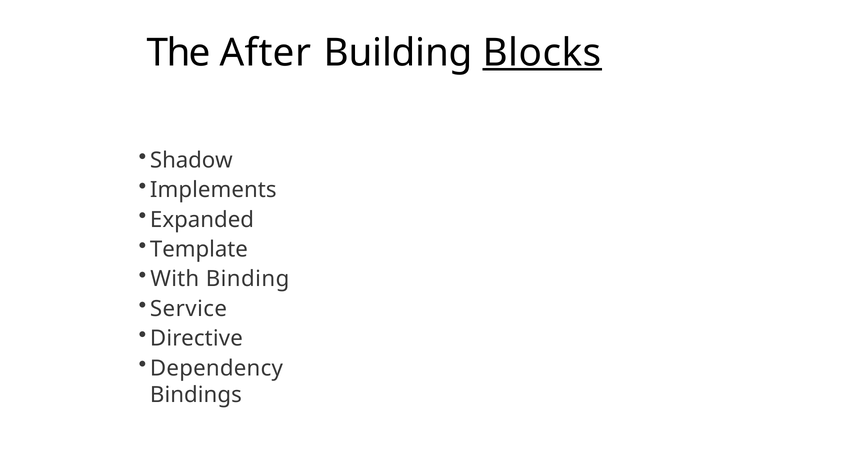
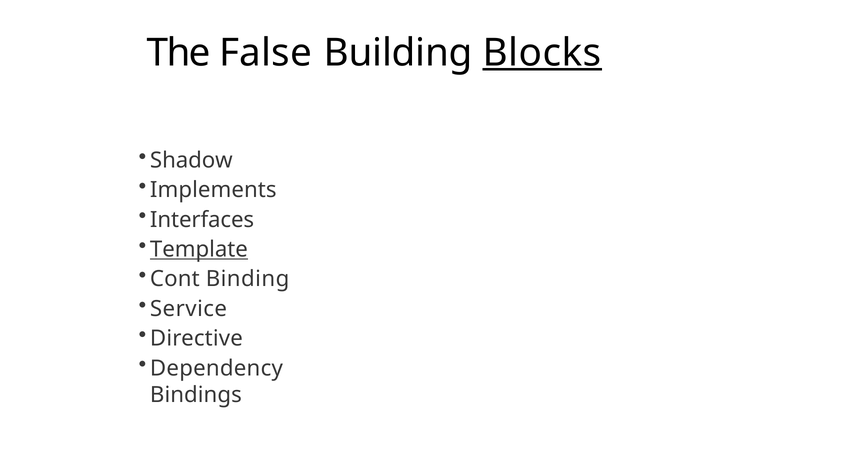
After: After -> False (265, 53)
Expanded: Expanded -> Interfaces (202, 220)
Template underline: none -> present (199, 249)
With: With -> Cont (175, 279)
